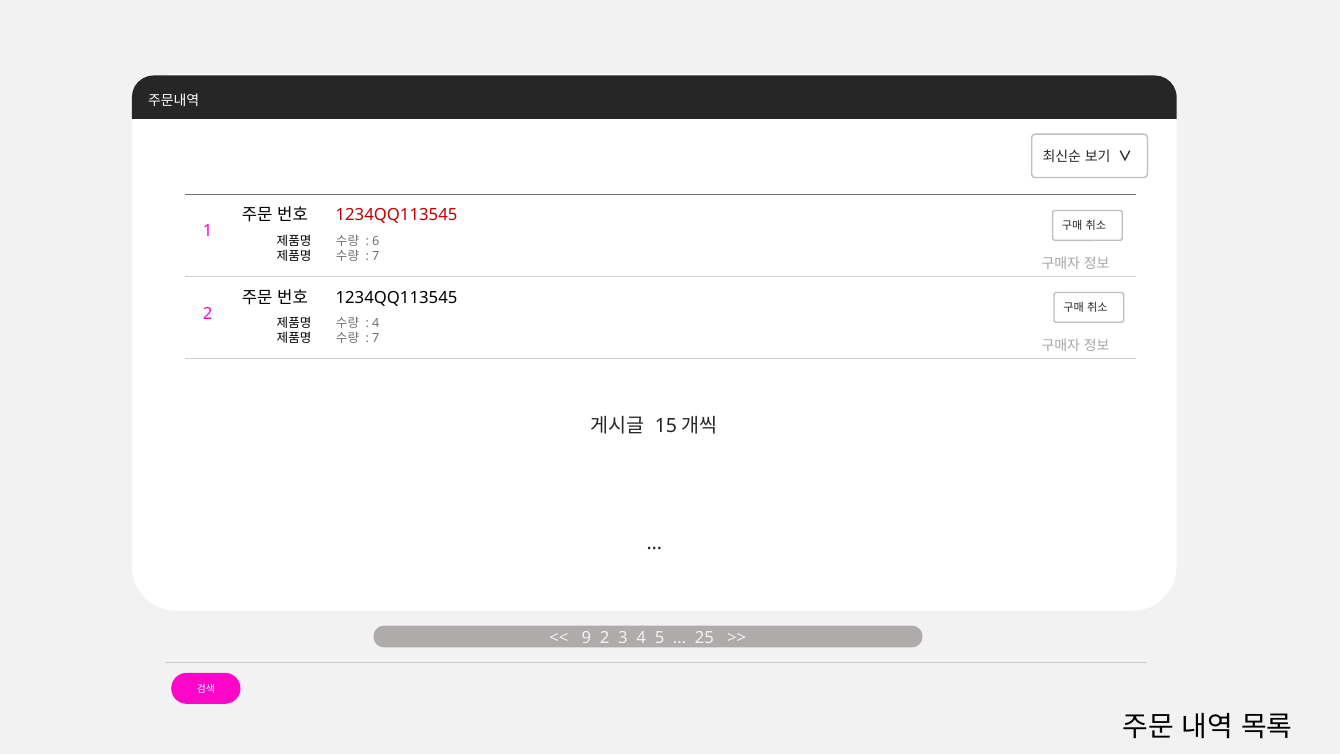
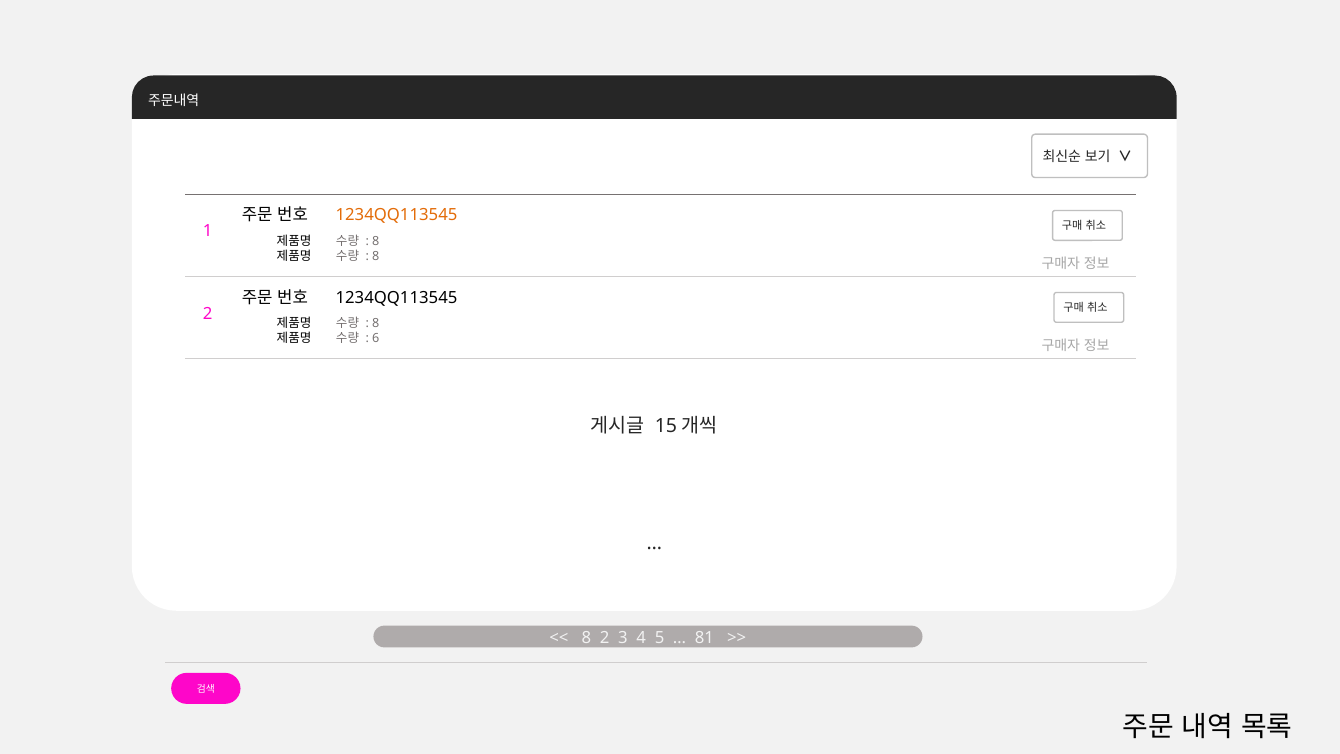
1234QQ113545 colour: red -> orange (396, 215)
6: 6 -> 8 (376, 241)
7: 7 -> 8 (376, 256)
4: 4 -> 8 (376, 323)
7: 7 -> 6 (376, 338)
9: 9 -> 8 (586, 637)
25: 25 -> 81 (705, 637)
